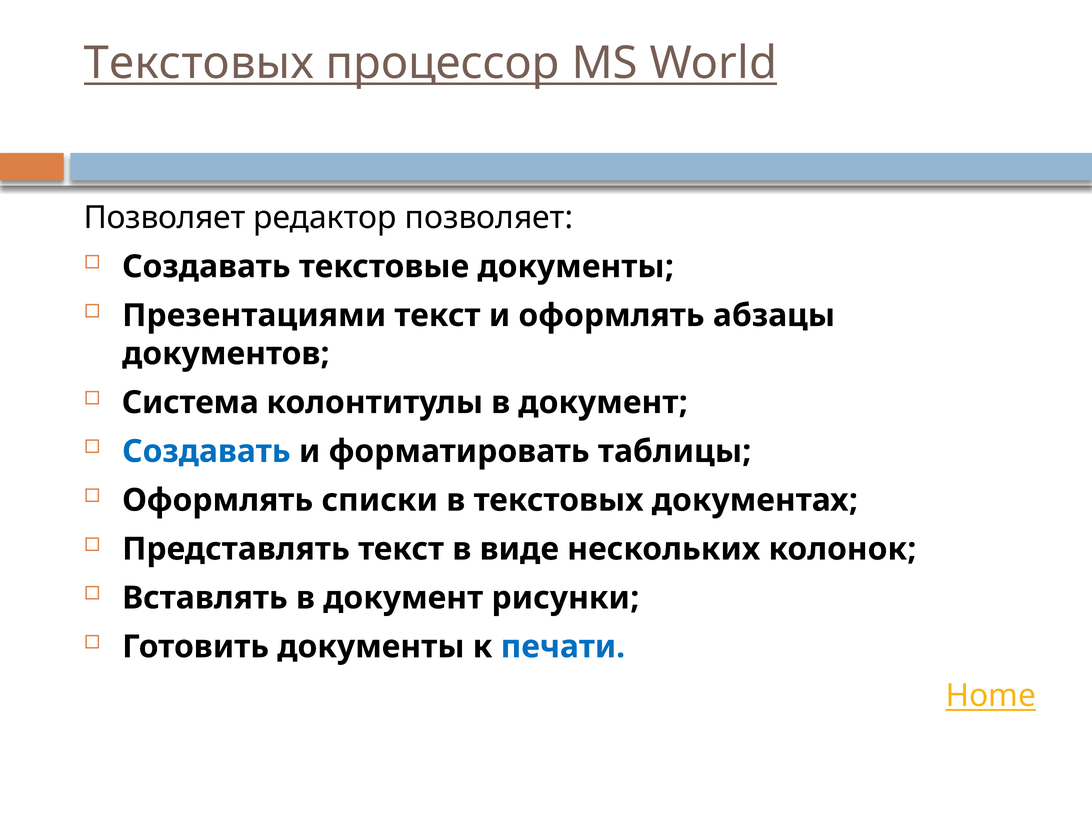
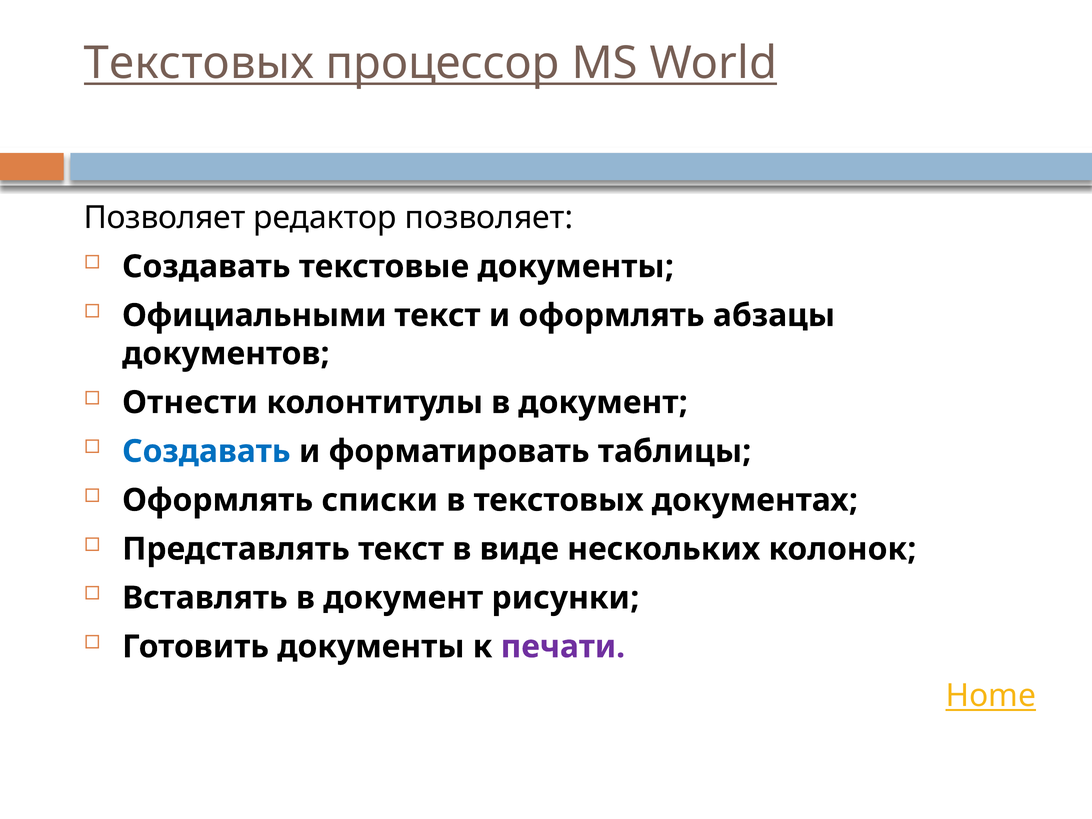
Презентациями: Презентациями -> Официальными (254, 315)
Система: Система -> Отнести (190, 403)
печати colour: blue -> purple (563, 647)
